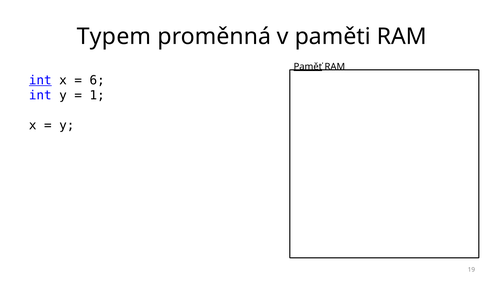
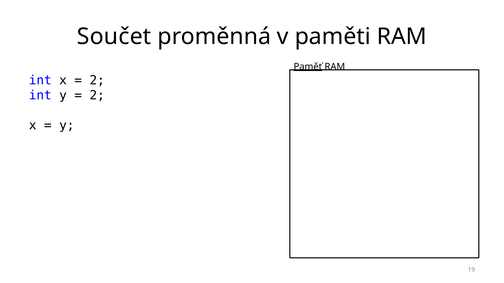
Typem: Typem -> Součet (114, 37)
int underline: present -> none (40, 80)
6: 6 -> 2 (97, 80)
1: 1 -> 2 (97, 95)
